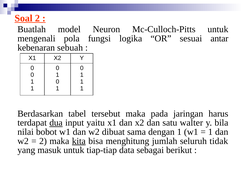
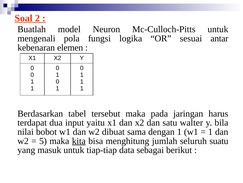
sebuah: sebuah -> elemen (70, 47)
dua underline: present -> none (56, 122)
2: 2 -> 5 (43, 140)
tidak: tidak -> suatu (219, 140)
